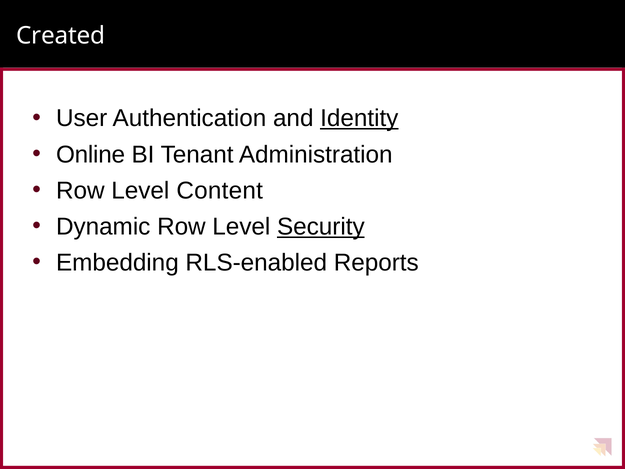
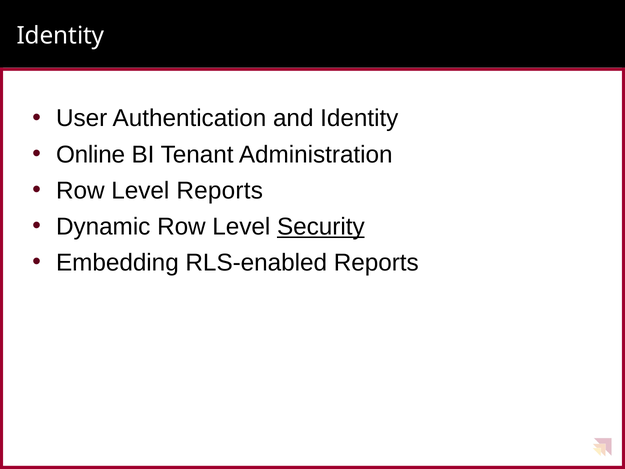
Created: Created -> Identity (61, 36)
Identity underline: present -> none (359, 118)
Level Content: Content -> Reports (220, 190)
